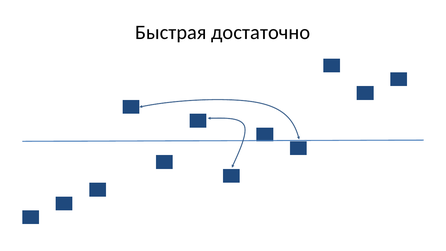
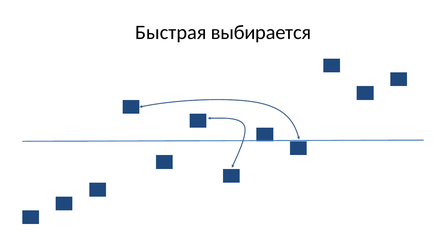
достаточно: достаточно -> выбирается (261, 32)
